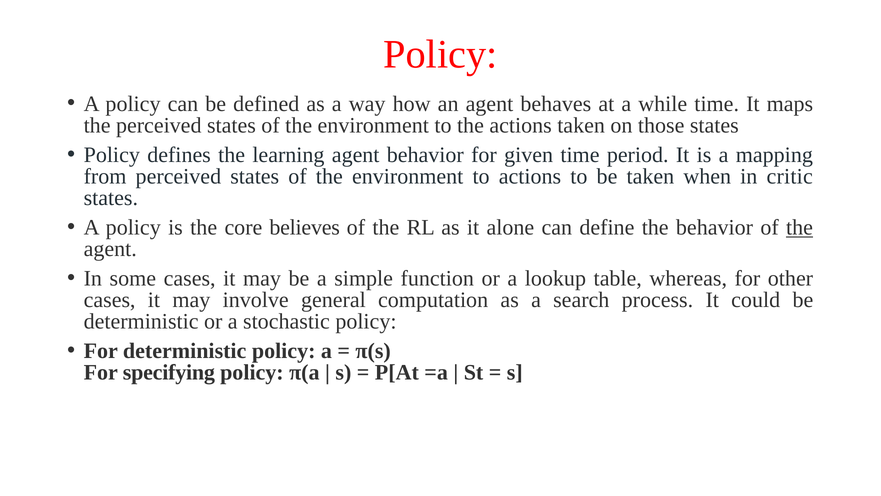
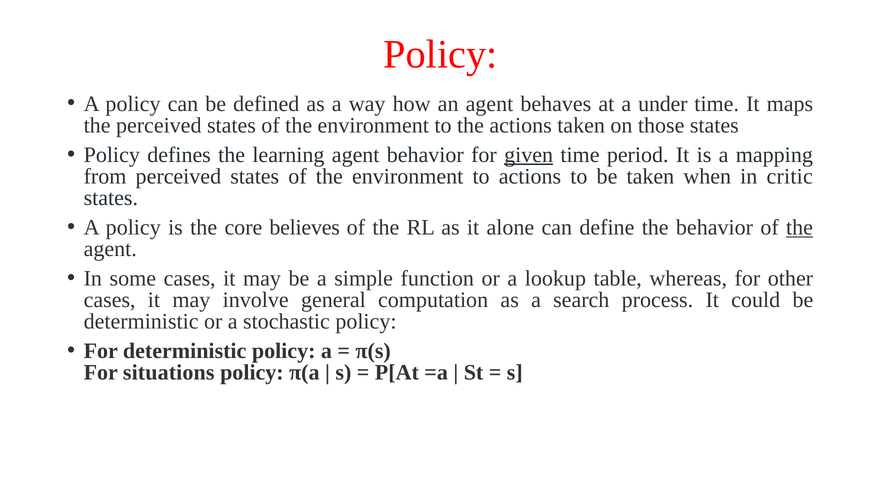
while: while -> under (663, 104)
given underline: none -> present (529, 155)
specifying: specifying -> situations (169, 372)
